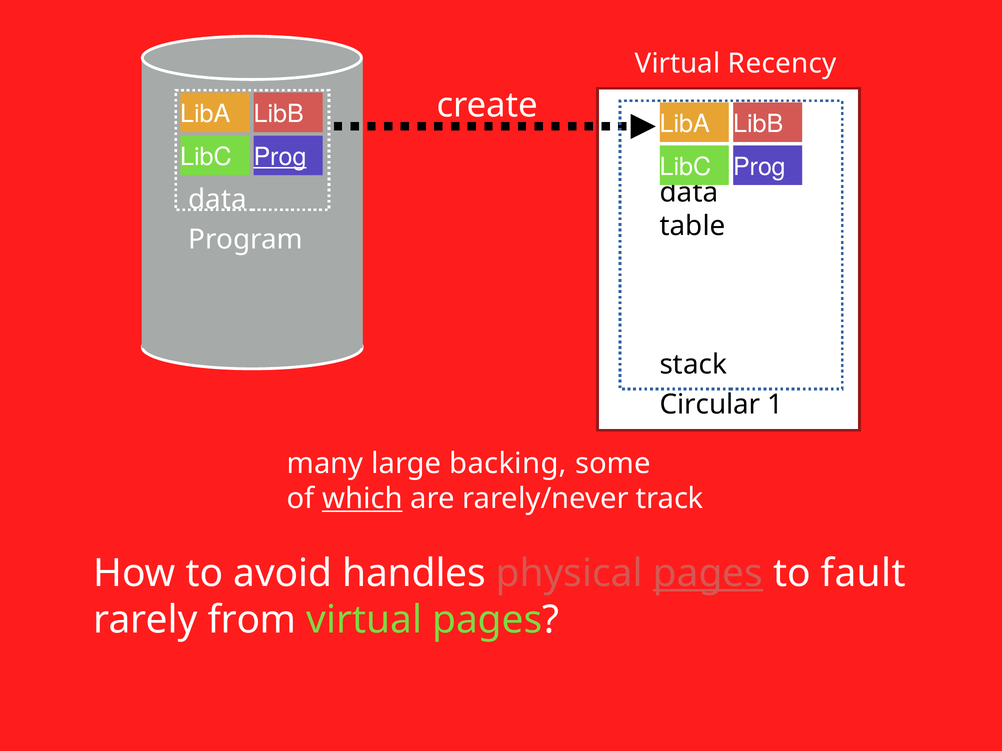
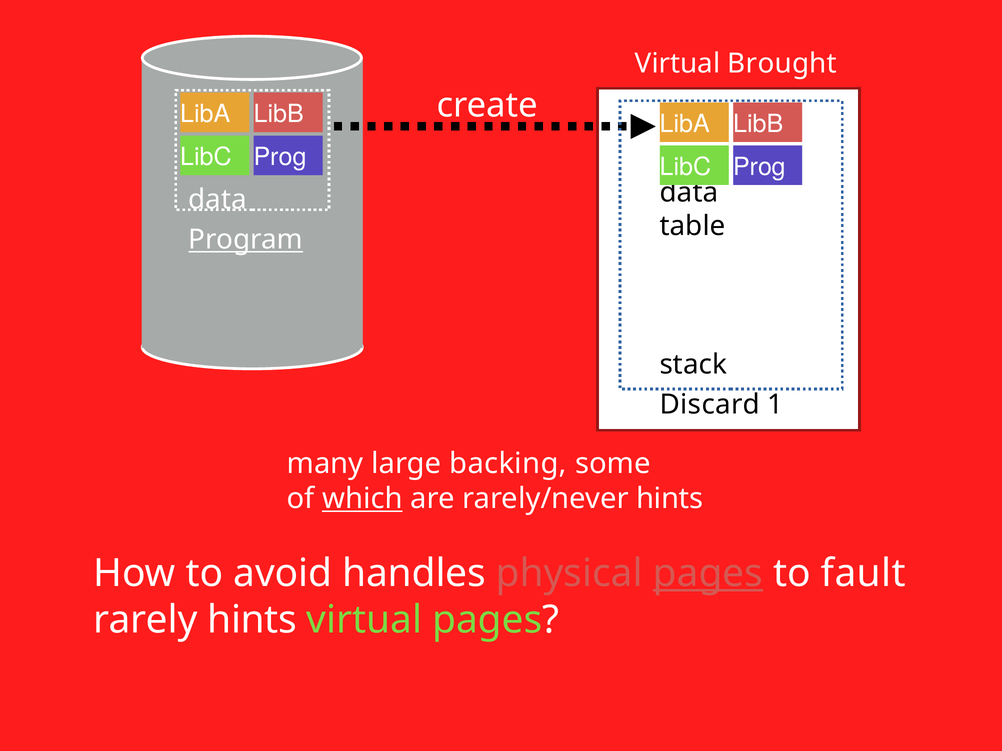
Recency: Recency -> Brought (782, 63)
Prog underline: present -> none (280, 157)
Program underline: none -> present (246, 240)
Circular: Circular -> Discard (710, 405)
rarely/never track: track -> hints (670, 499)
rarely from: from -> hints (252, 621)
